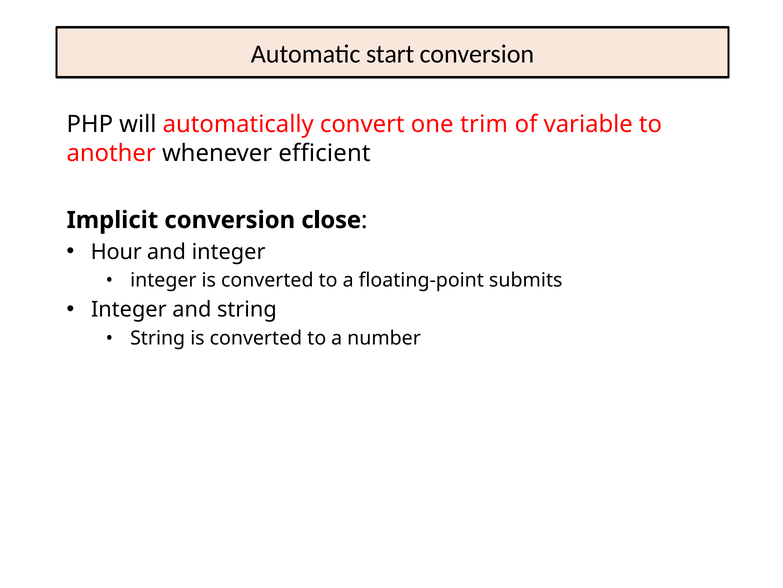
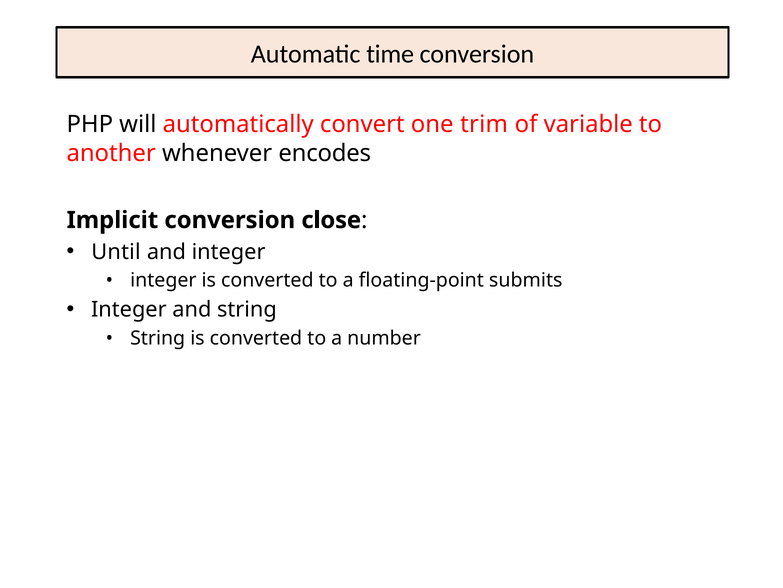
start: start -> time (390, 54)
efficient: efficient -> encodes (325, 153)
Hour: Hour -> Until (116, 252)
